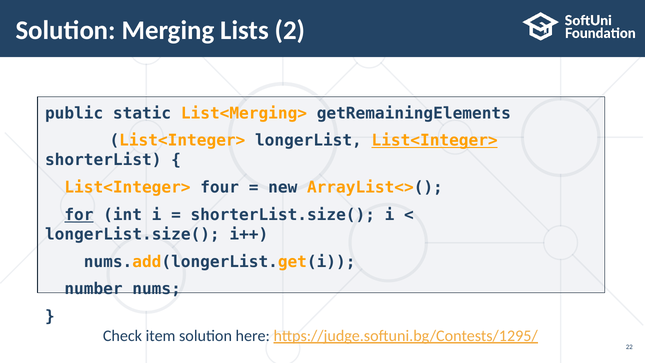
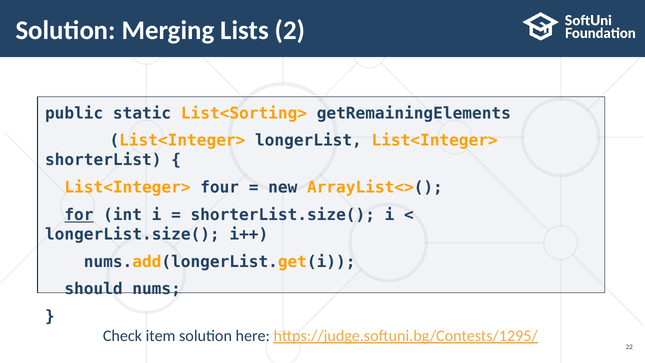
List<Merging>: List<Merging> -> List<Sorting> (244, 113)
List<Integer> underline: present -> none (435, 141)
number: number -> should (94, 289)
